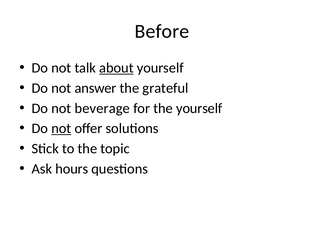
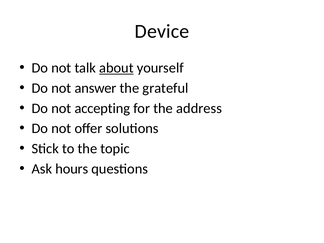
Before: Before -> Device (162, 31)
beverage: beverage -> accepting (102, 108)
the yourself: yourself -> address (199, 108)
not underline: present -> none (61, 128)
